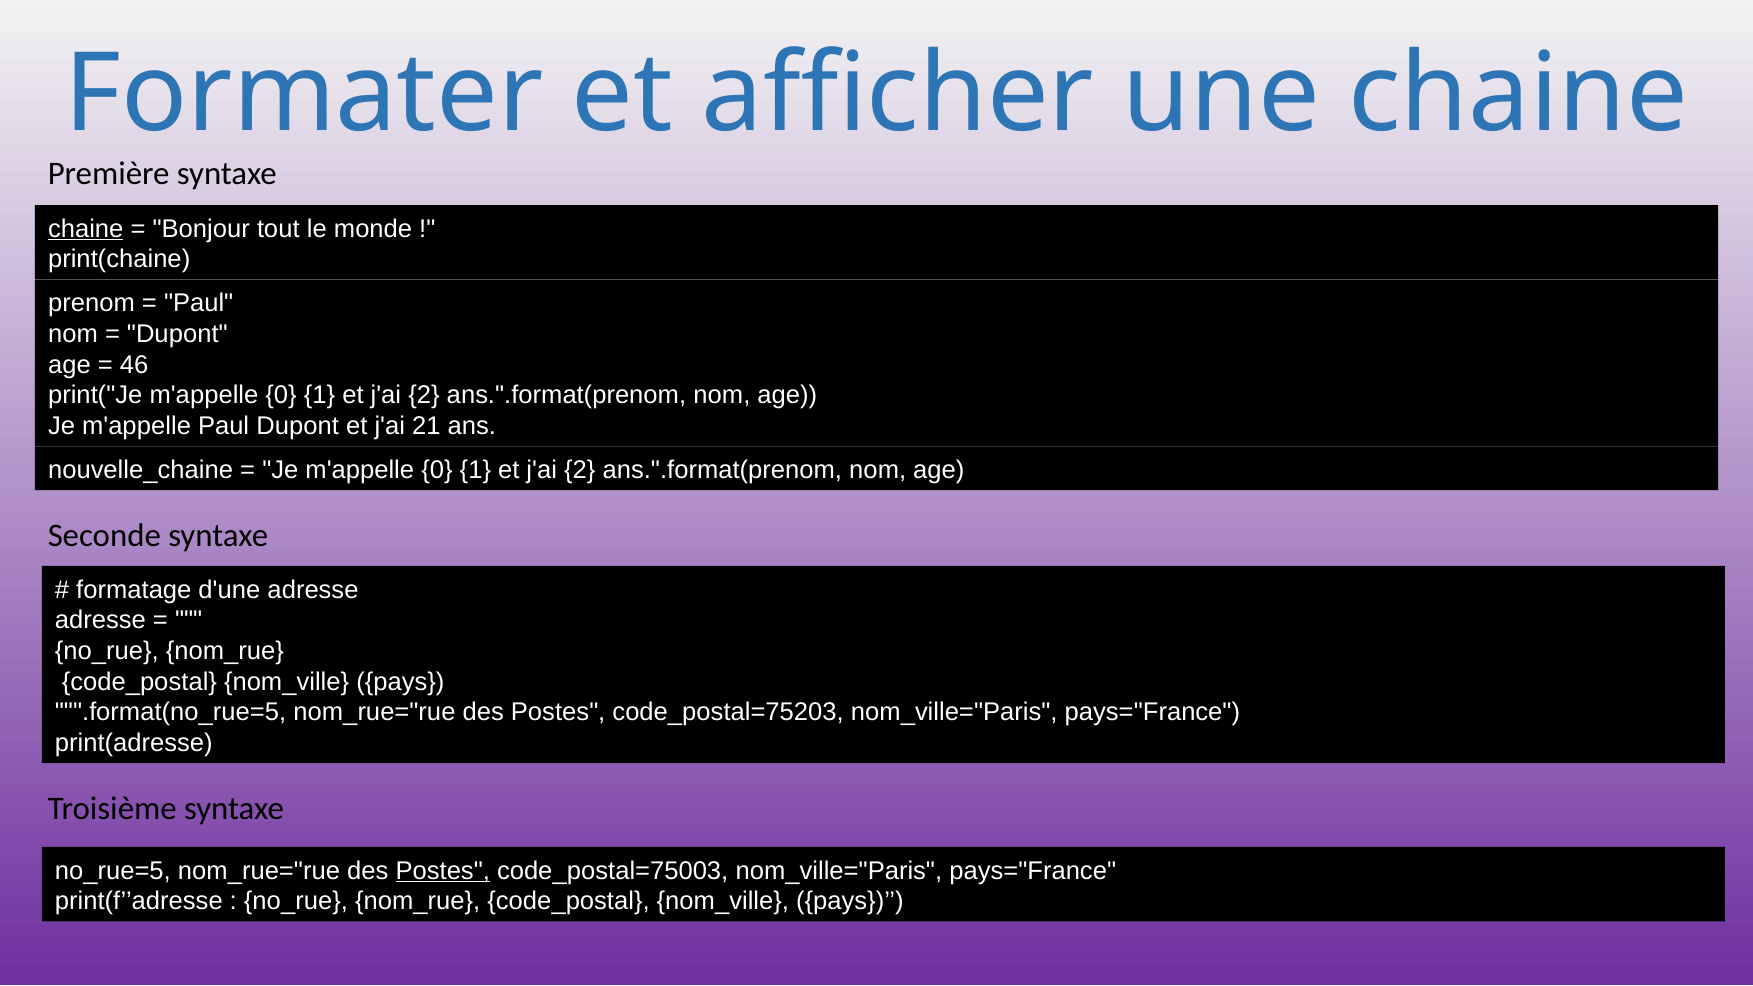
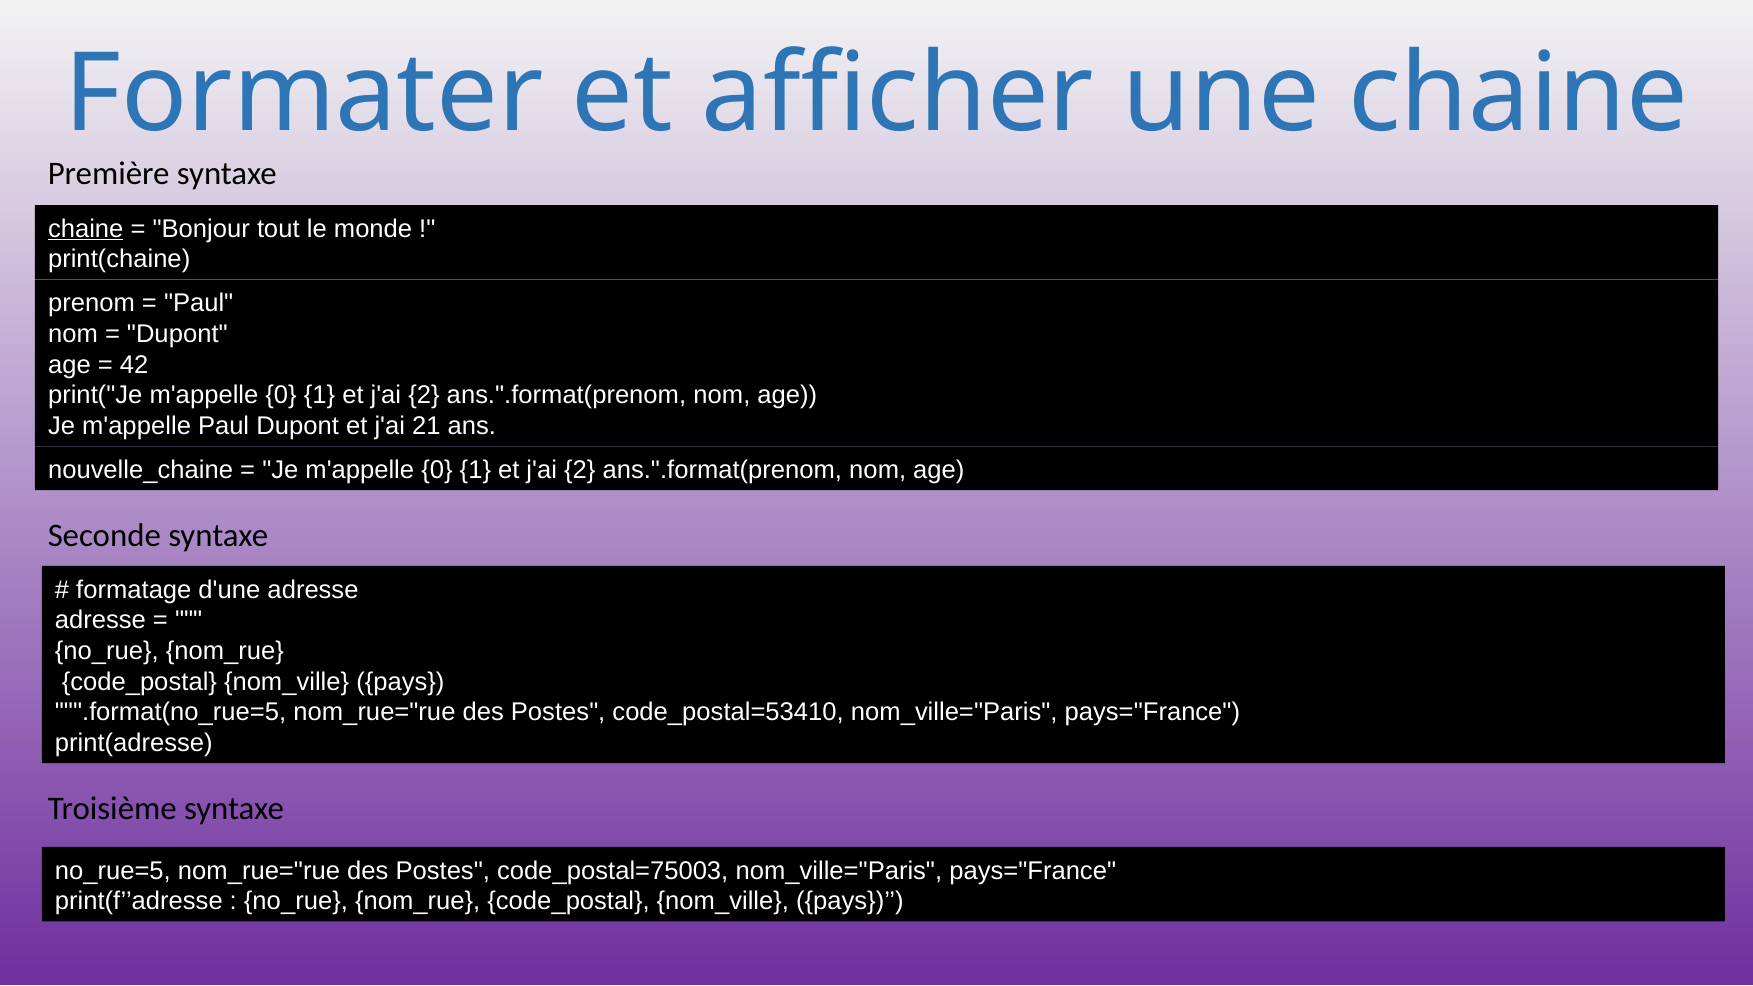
46: 46 -> 42 (134, 365)
code_postal=75203: code_postal=75203 -> code_postal=53410 (728, 712)
Postes underline: present -> none (443, 871)
